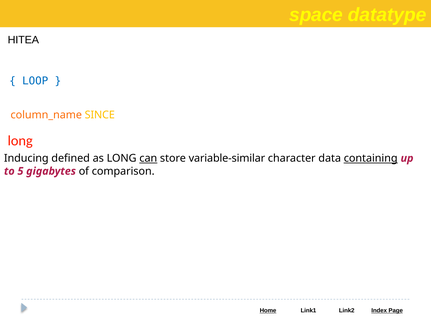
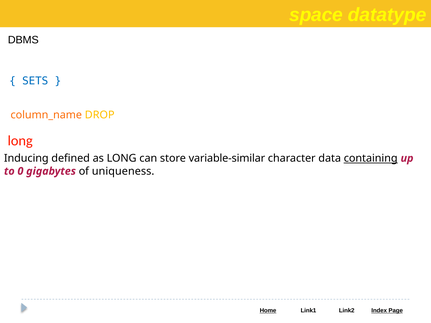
HITEA: HITEA -> DBMS (23, 40)
LOOP: LOOP -> SETS (35, 81)
SINCE: SINCE -> DROP (100, 115)
can underline: present -> none (148, 158)
5: 5 -> 0 (20, 171)
comparison: comparison -> uniqueness (123, 171)
